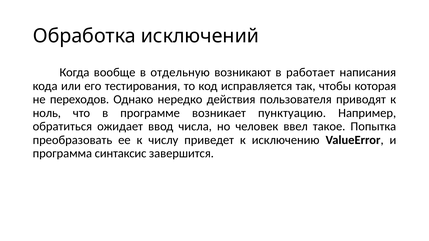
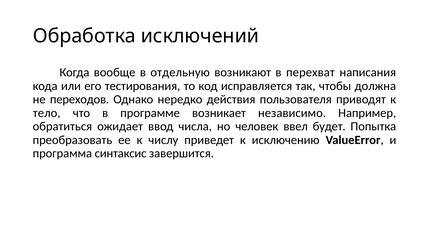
работает: работает -> перехват (310, 73)
которая: которая -> должна (375, 86)
ноль: ноль -> тело (47, 113)
пунктуацию: пунктуацию -> независимо (292, 113)
такое: такое -> будет (329, 127)
